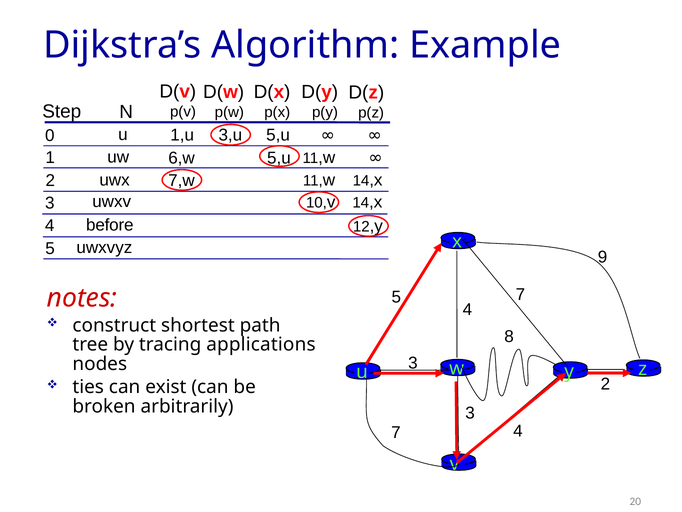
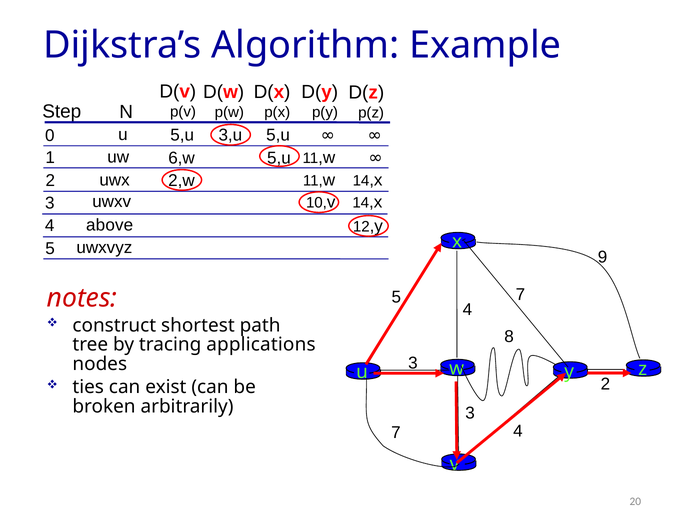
1,u: 1,u -> 5,u (182, 135)
7,w: 7,w -> 2,w (181, 181)
before: before -> above (110, 225)
